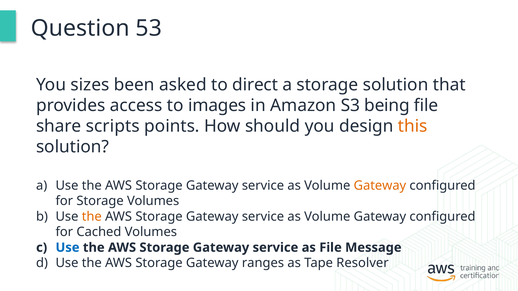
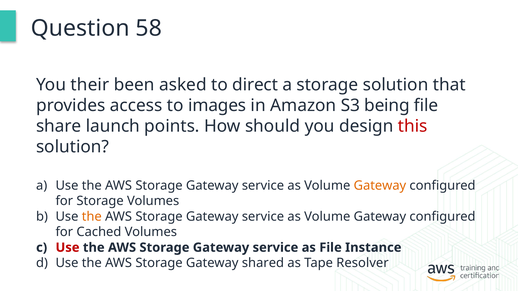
53: 53 -> 58 (149, 28)
sizes: sizes -> their (90, 85)
scripts: scripts -> launch (113, 126)
this colour: orange -> red (413, 126)
Use colour: blue -> red (68, 248)
Message: Message -> Instance (373, 248)
ranges: ranges -> shared (263, 263)
